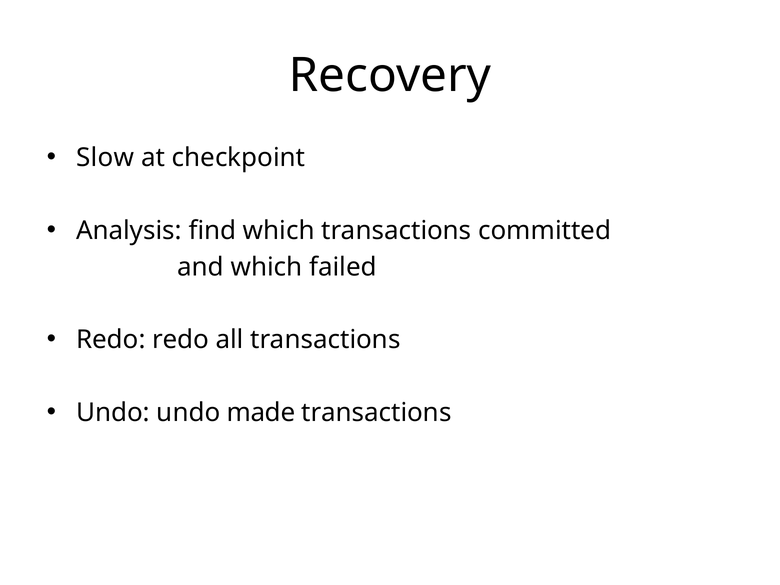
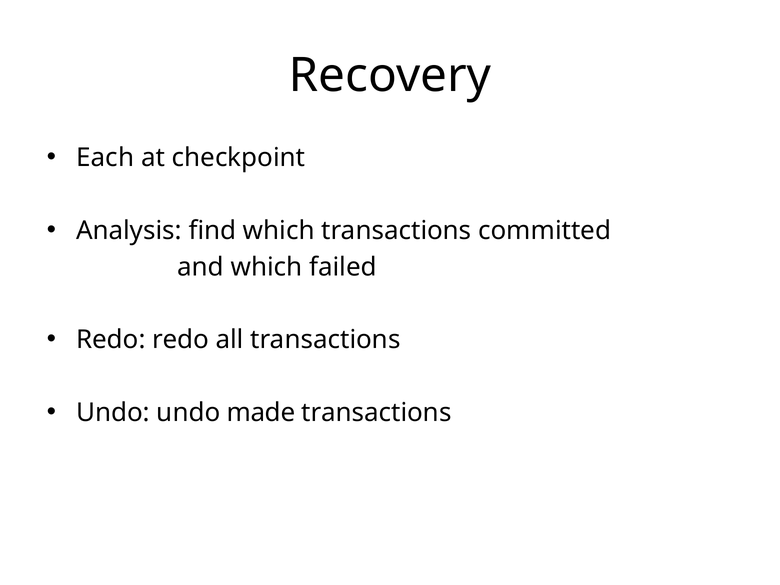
Slow: Slow -> Each (105, 158)
